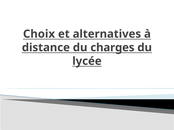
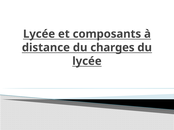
Choix: Choix -> Lycée (39, 34)
alternatives: alternatives -> composants (107, 34)
